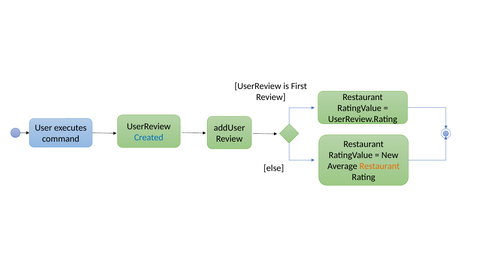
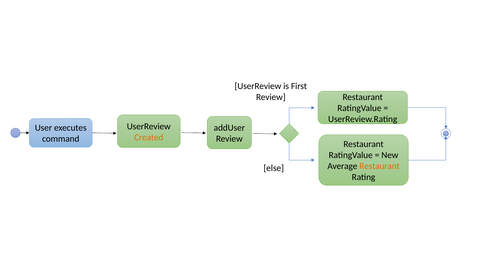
Created colour: blue -> orange (149, 137)
